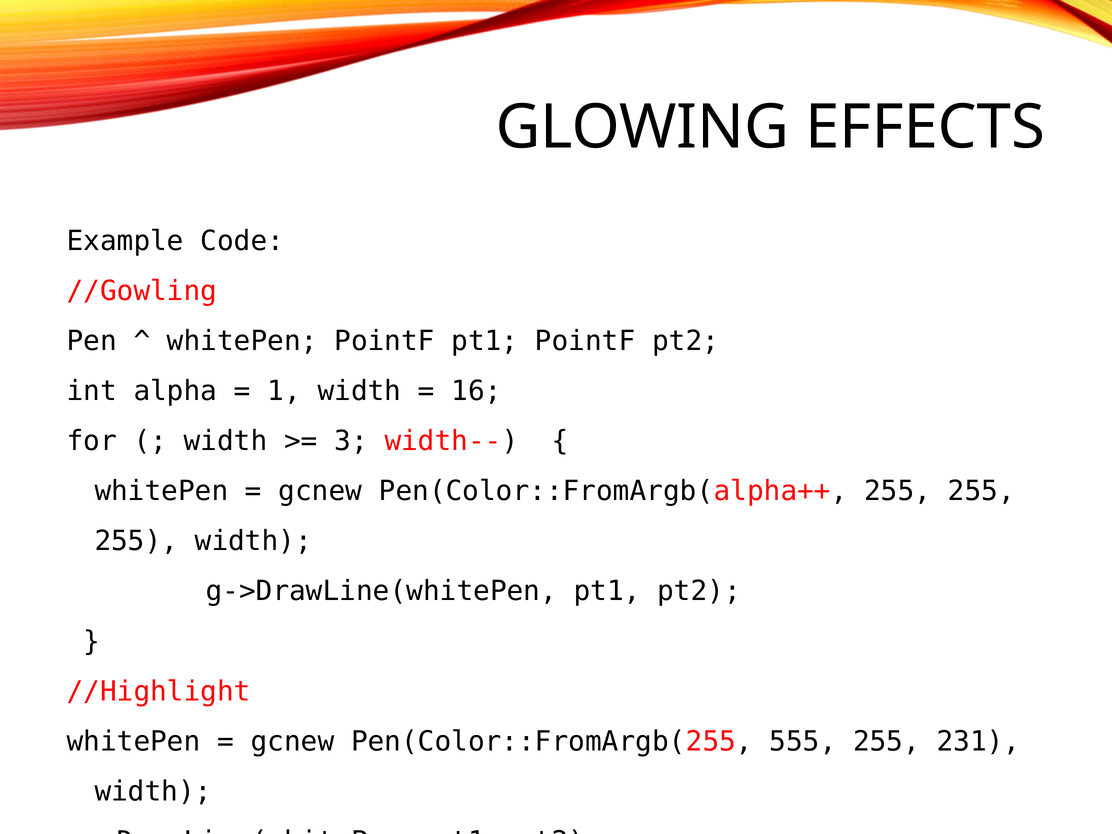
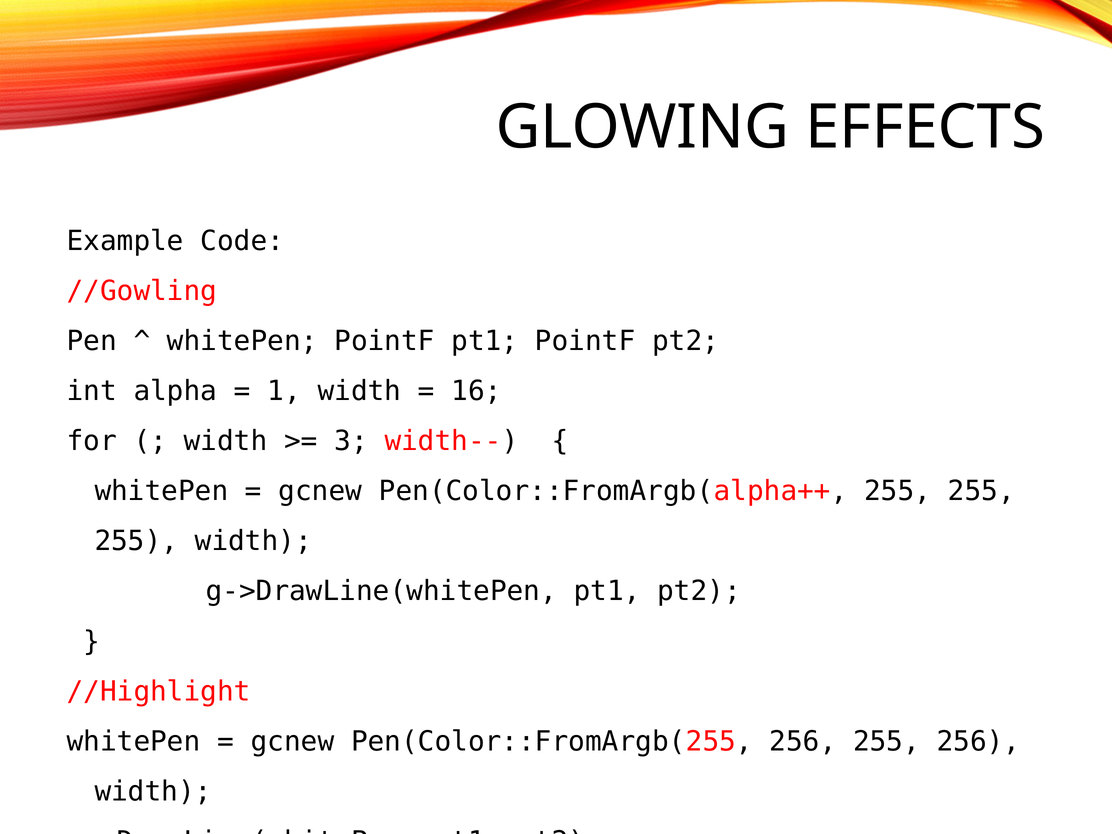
Pen(Color::FromArgb(255 555: 555 -> 256 (803, 741)
255 231: 231 -> 256 (978, 741)
